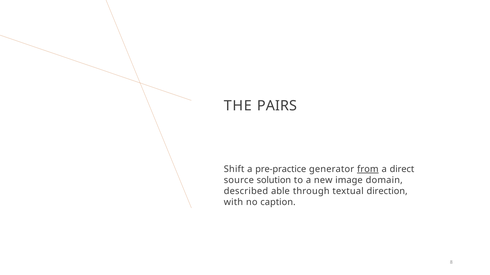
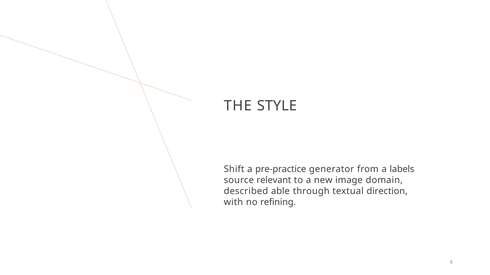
PAIRS: PAIRS -> STYLE (277, 106)
from underline: present -> none (368, 170)
direct: direct -> labels (402, 170)
solution: solution -> relevant (274, 181)
caption: caption -> refining (278, 203)
